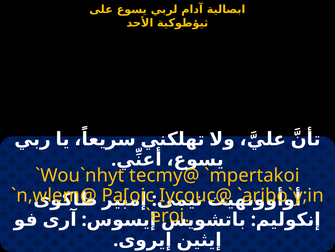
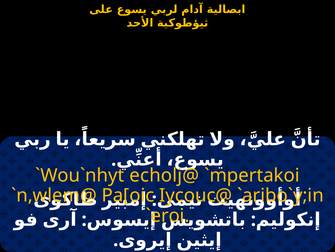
tecmy@: tecmy@ -> echolj@ (164, 175)
